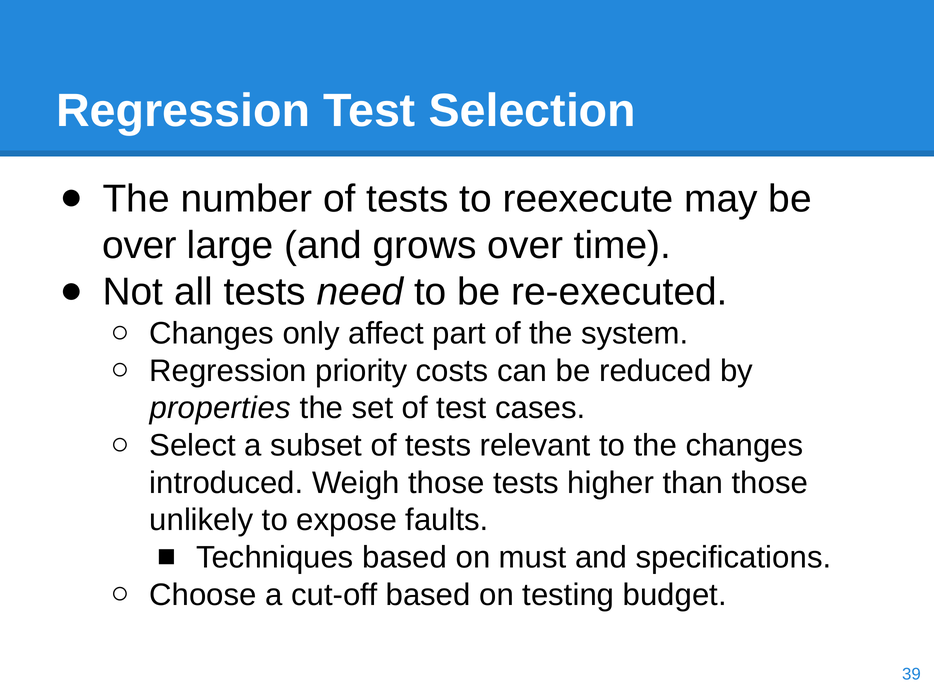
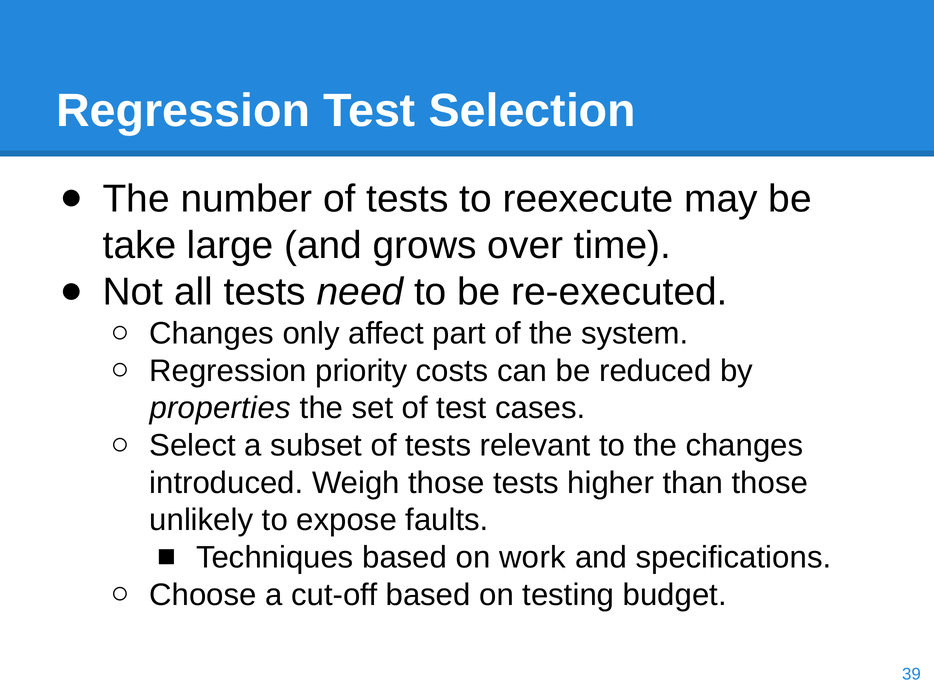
over: over -> take (139, 246)
must: must -> work (533, 558)
